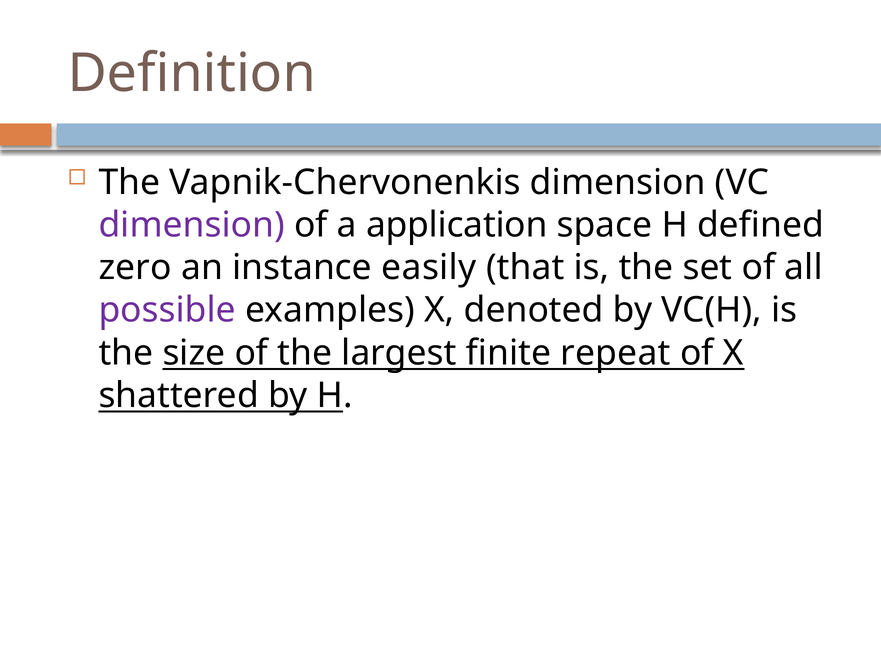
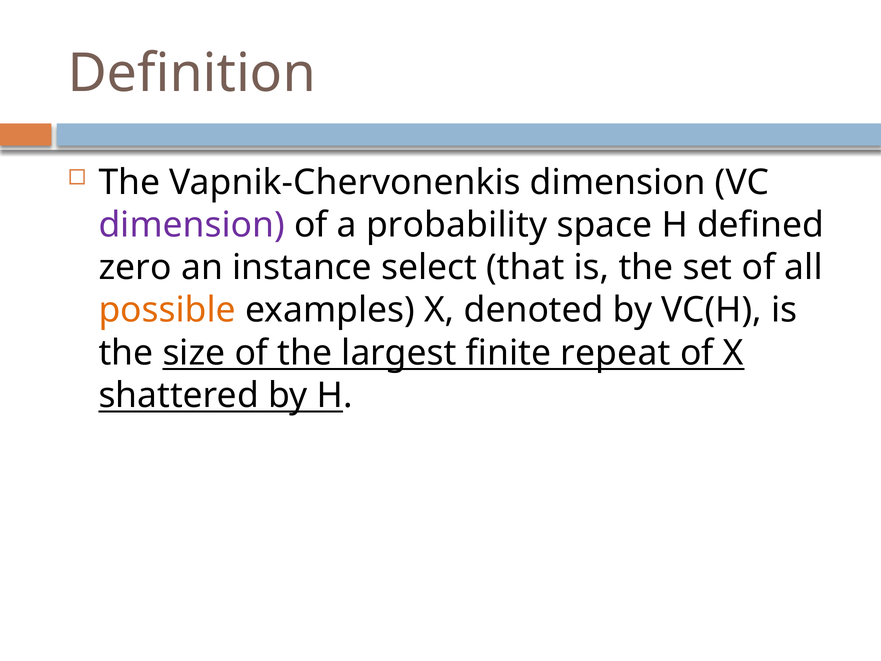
application: application -> probability (457, 225)
easily: easily -> select (429, 267)
possible colour: purple -> orange (167, 310)
